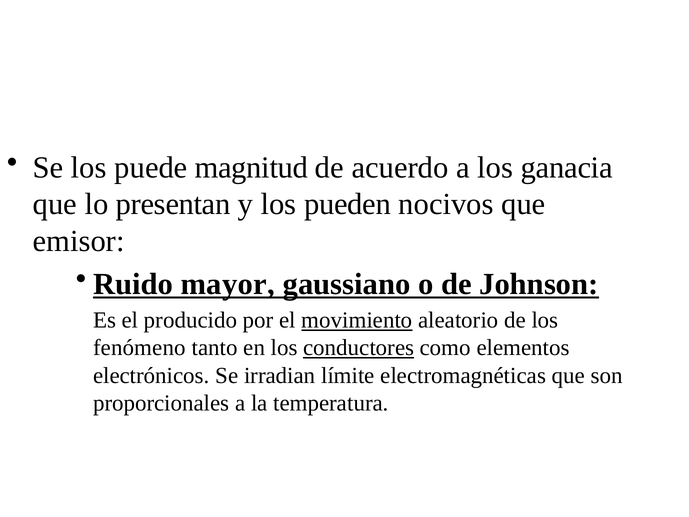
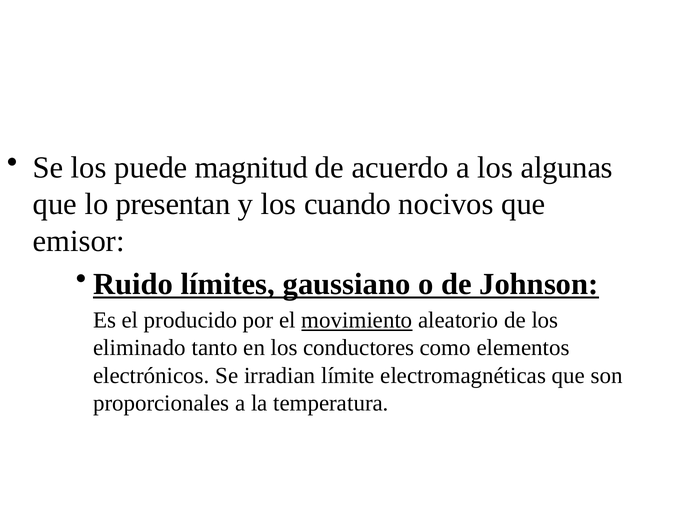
ganacia: ganacia -> algunas (567, 168)
pueden: pueden -> cuando (348, 204)
mayor: mayor -> límites (228, 284)
fenómeno: fenómeno -> eliminado (139, 348)
conductores underline: present -> none (359, 348)
